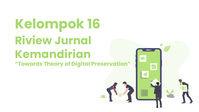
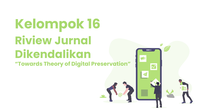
Kemandirian: Kemandirian -> Dikendalikan (53, 54)
